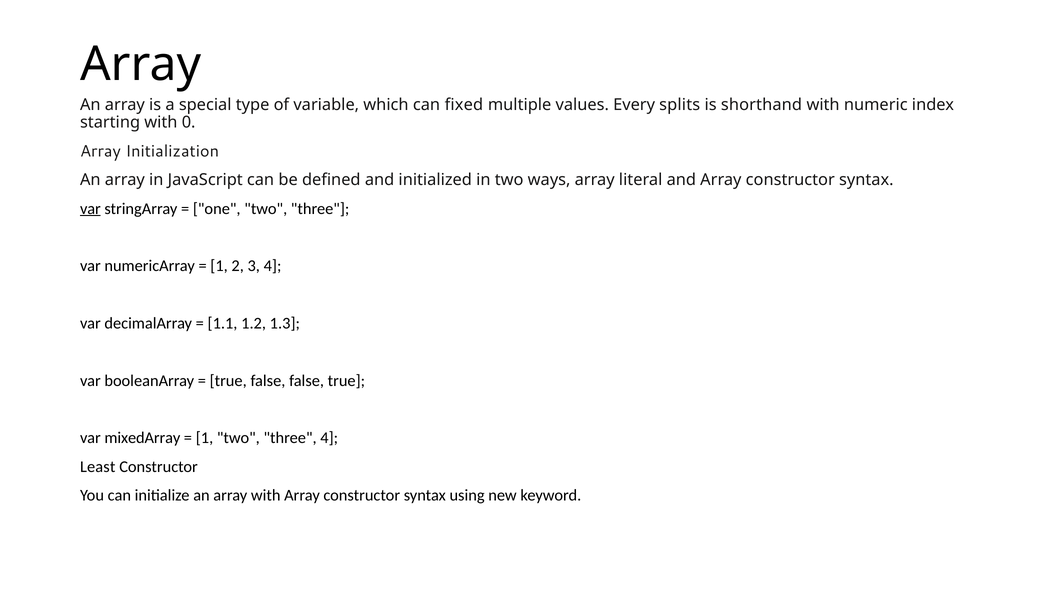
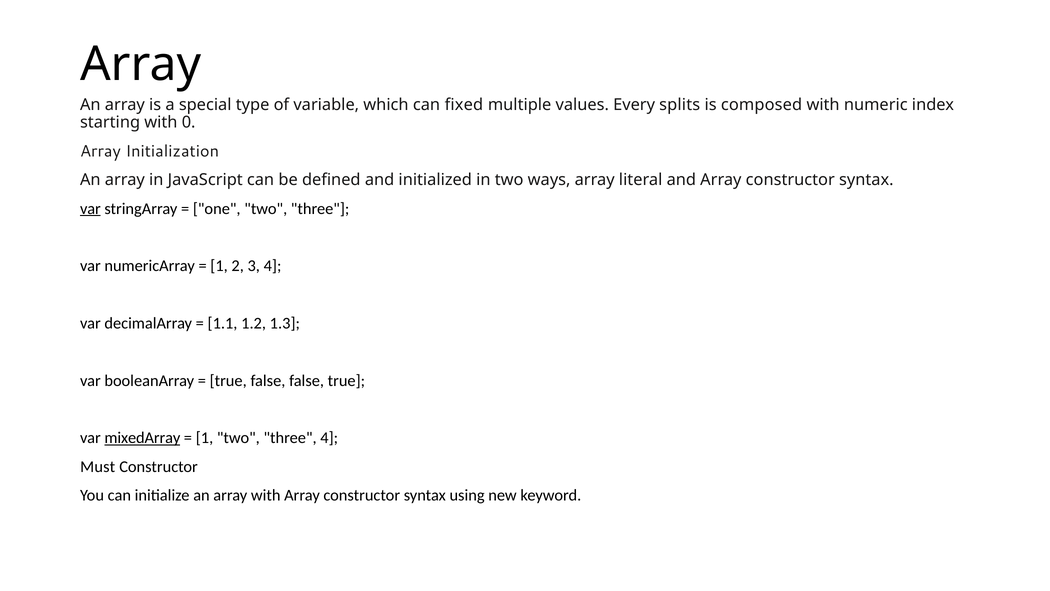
shorthand: shorthand -> composed (762, 105)
mixedArray underline: none -> present (142, 438)
Least: Least -> Must (98, 466)
